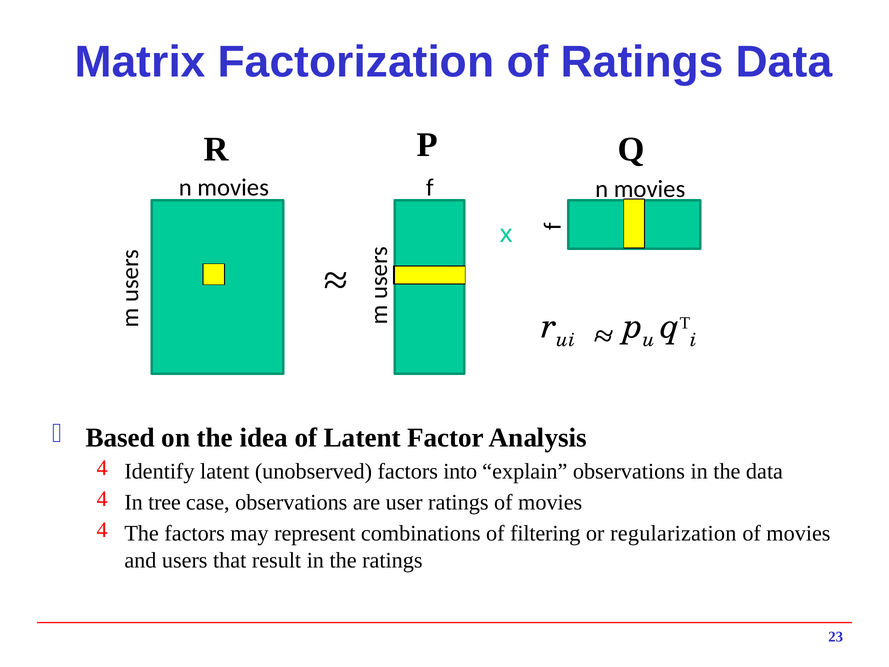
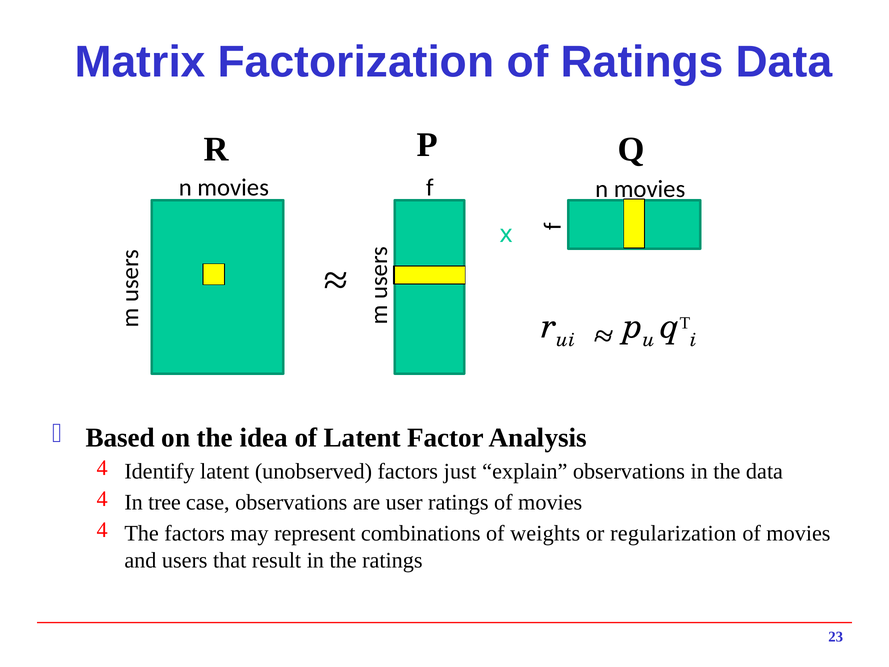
into: into -> just (460, 471)
filtering: filtering -> weights (545, 533)
